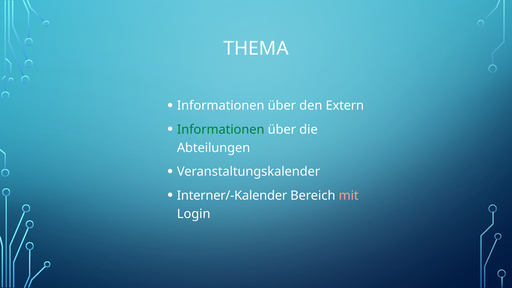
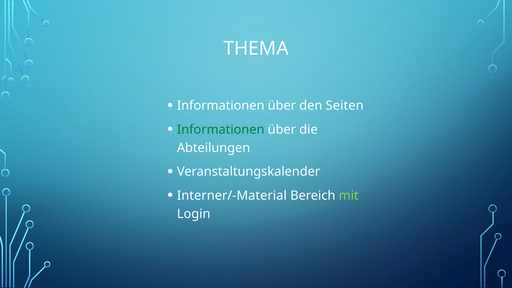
Extern: Extern -> Seiten (345, 106)
Interner/-Kalender: Interner/-Kalender -> Interner/-Material (232, 195)
mit colour: pink -> light green (349, 195)
